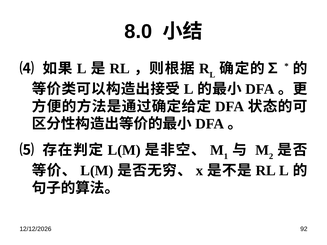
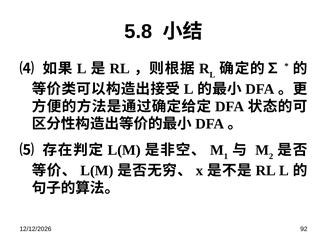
8.0: 8.0 -> 5.8 (138, 32)
